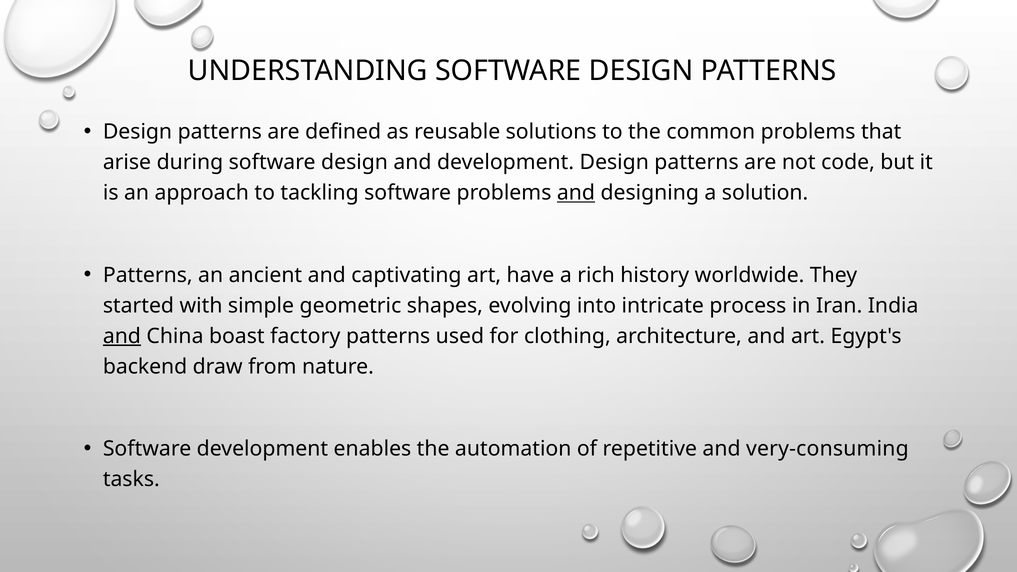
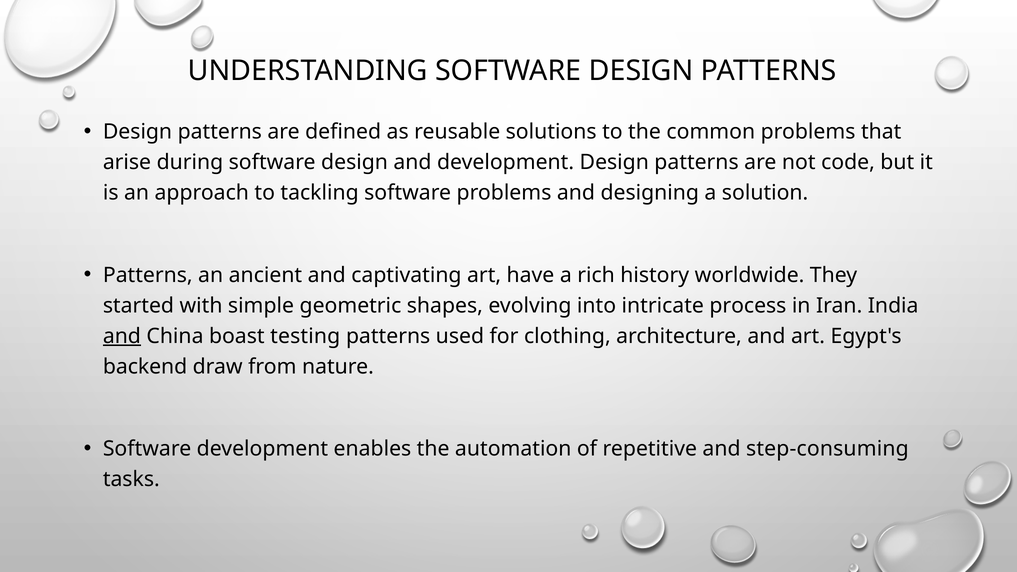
and underline: present -> none (576, 193)
factory: factory -> testing (305, 336)
very-consuming: very-consuming -> step-consuming (827, 449)
